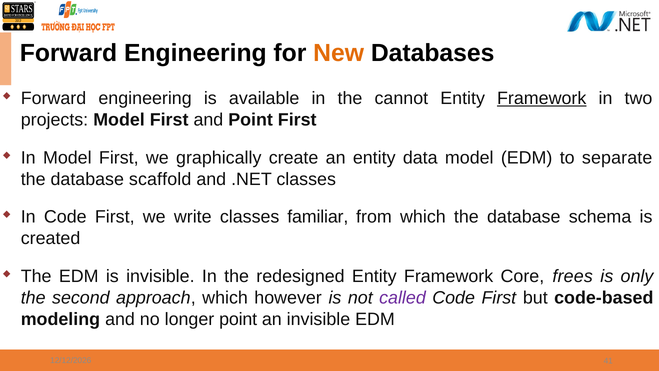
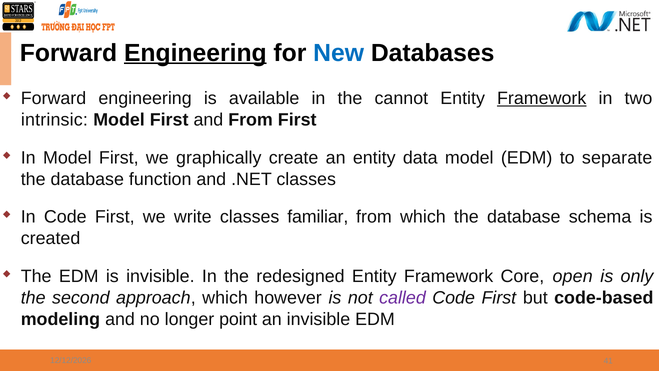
Engineering underline: none -> present (195, 53)
New colour: orange -> blue (339, 53)
projects: projects -> intrinsic (54, 120)
and Point: Point -> From (251, 120)
scaffold: scaffold -> function (160, 179)
frees: frees -> open (573, 276)
